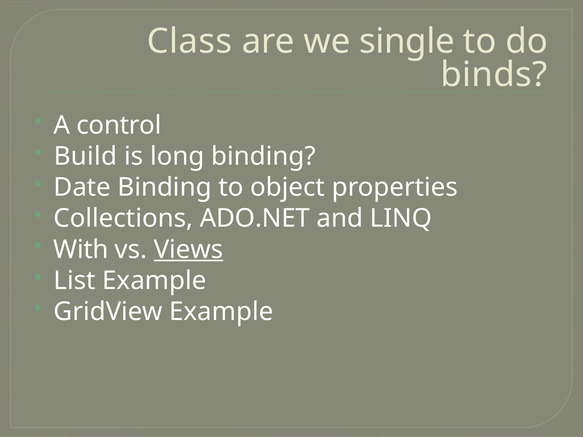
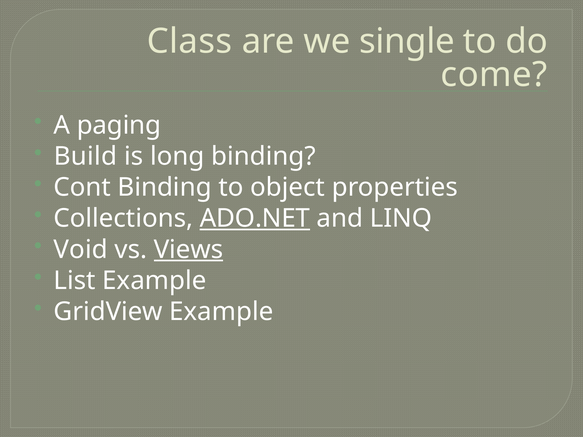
binds: binds -> come (494, 75)
control: control -> paging (119, 125)
Date: Date -> Cont (82, 187)
ADO.NET underline: none -> present (255, 218)
With: With -> Void (81, 250)
